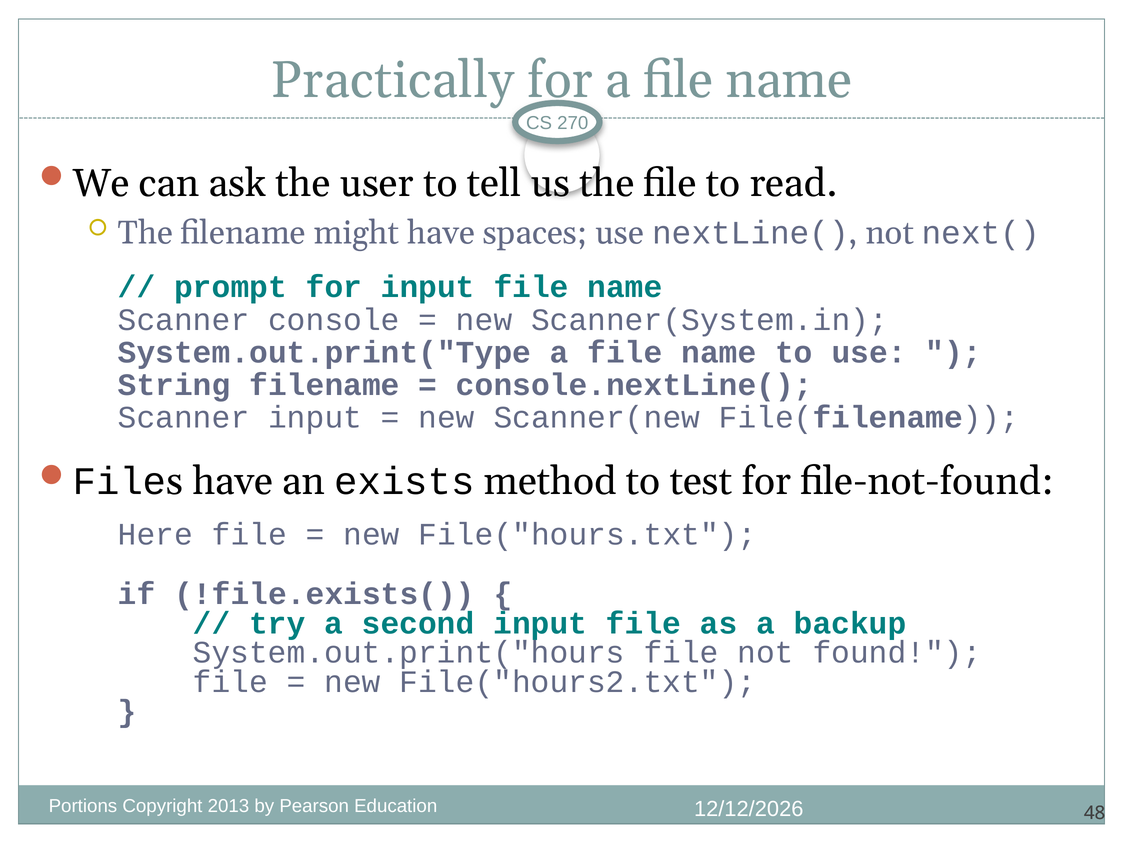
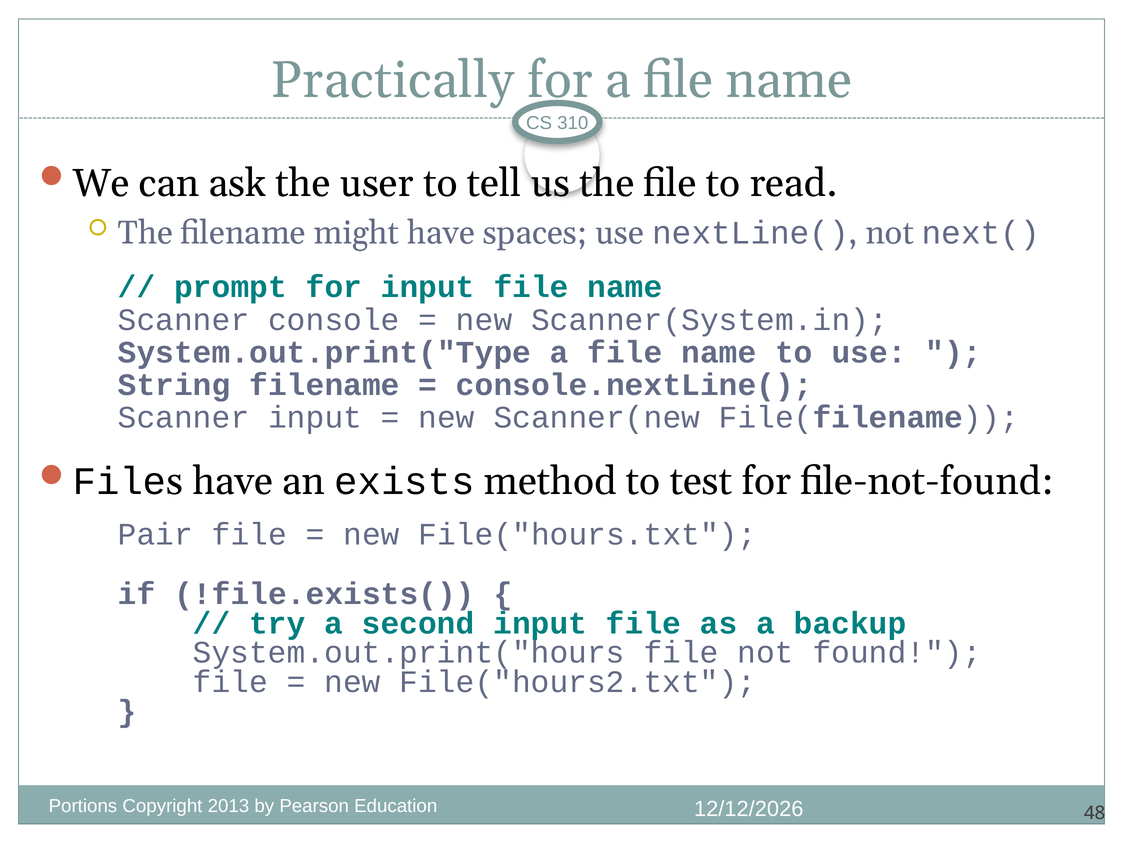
270: 270 -> 310 (573, 123)
Here: Here -> Pair (155, 535)
